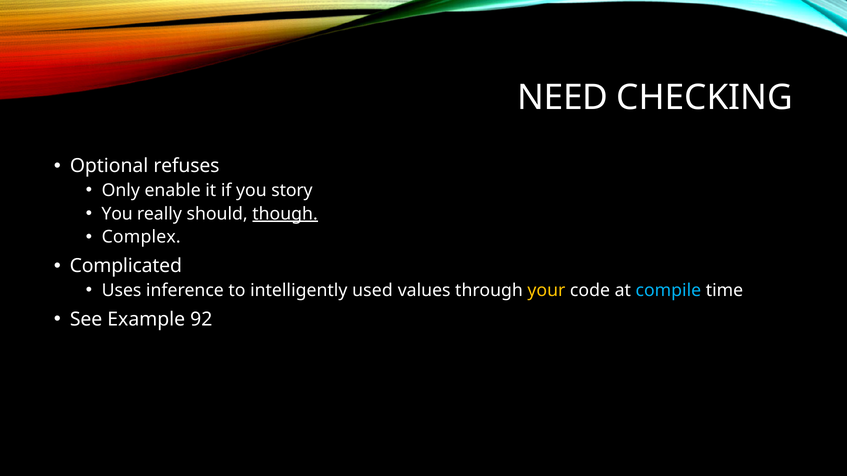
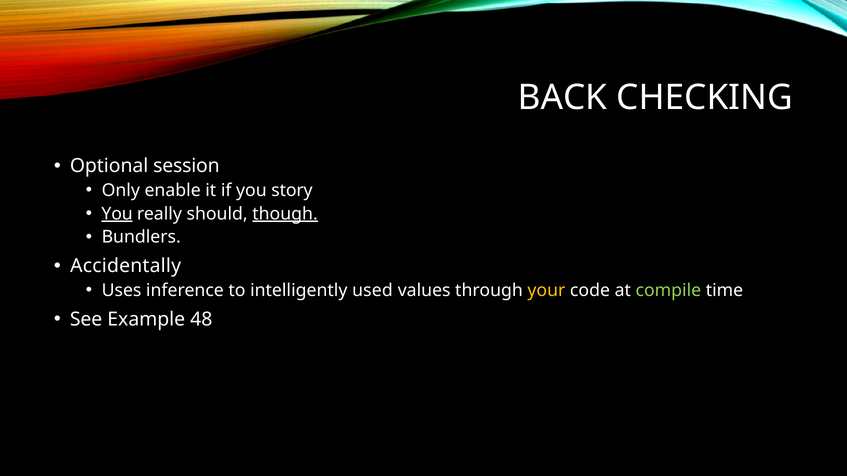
NEED: NEED -> BACK (563, 98)
refuses: refuses -> session (186, 166)
You underline: none -> present (117, 214)
Complex: Complex -> Bundlers (141, 237)
Complicated: Complicated -> Accidentally (126, 266)
compile colour: light blue -> light green (668, 291)
92: 92 -> 48 (201, 319)
